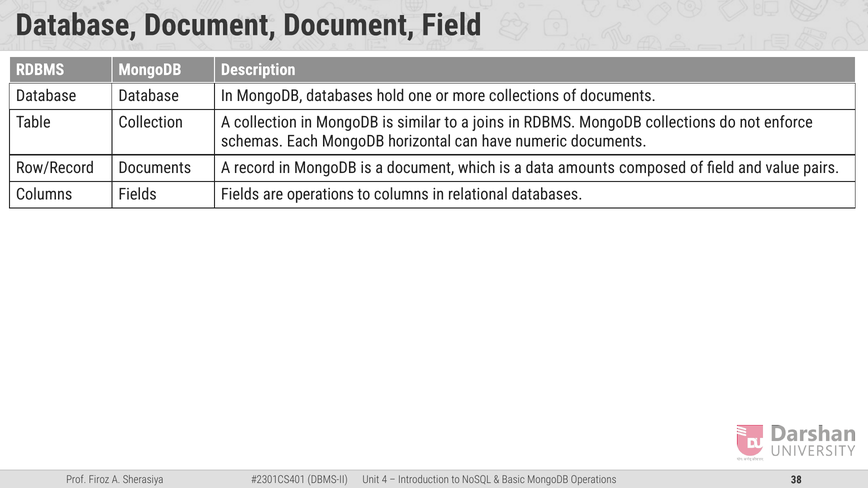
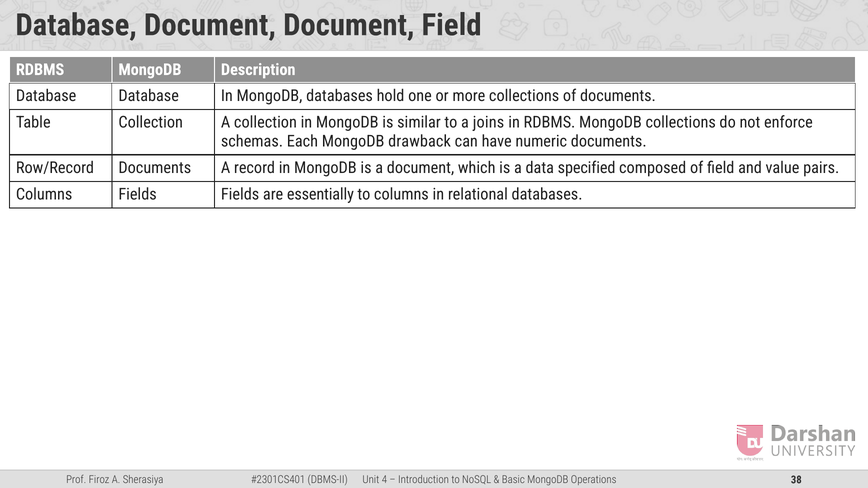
horizontal: horizontal -> drawback (420, 142)
amounts: amounts -> specified (587, 168)
are operations: operations -> essentially (320, 195)
